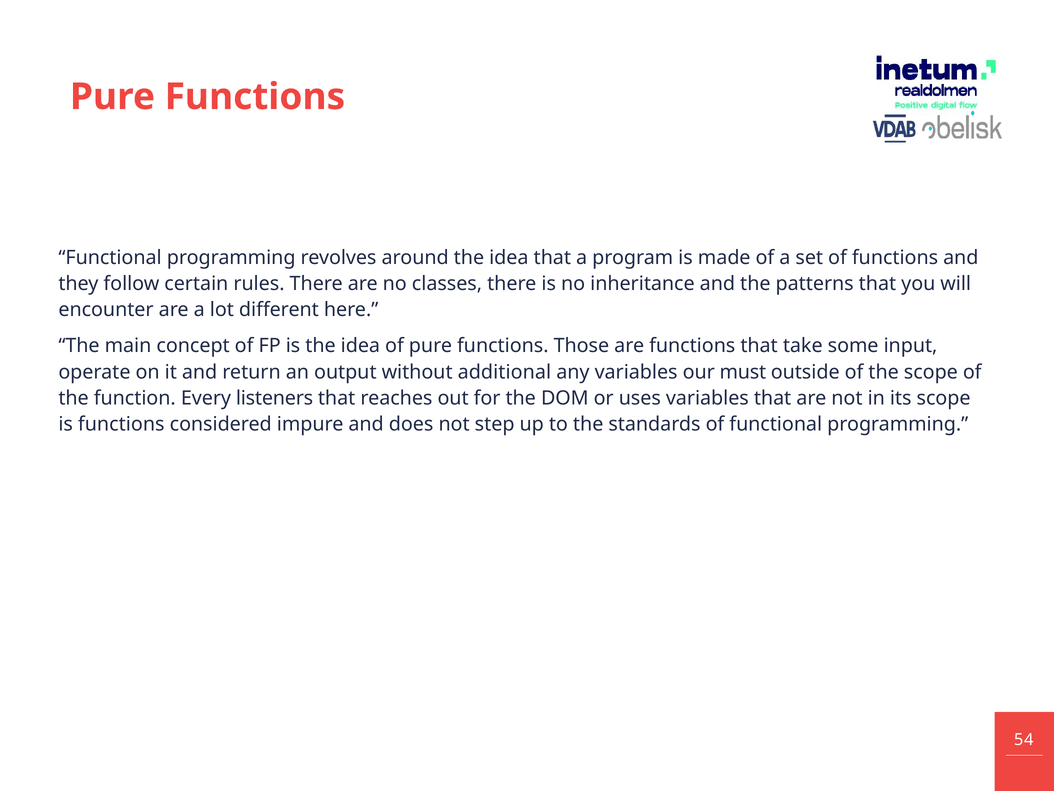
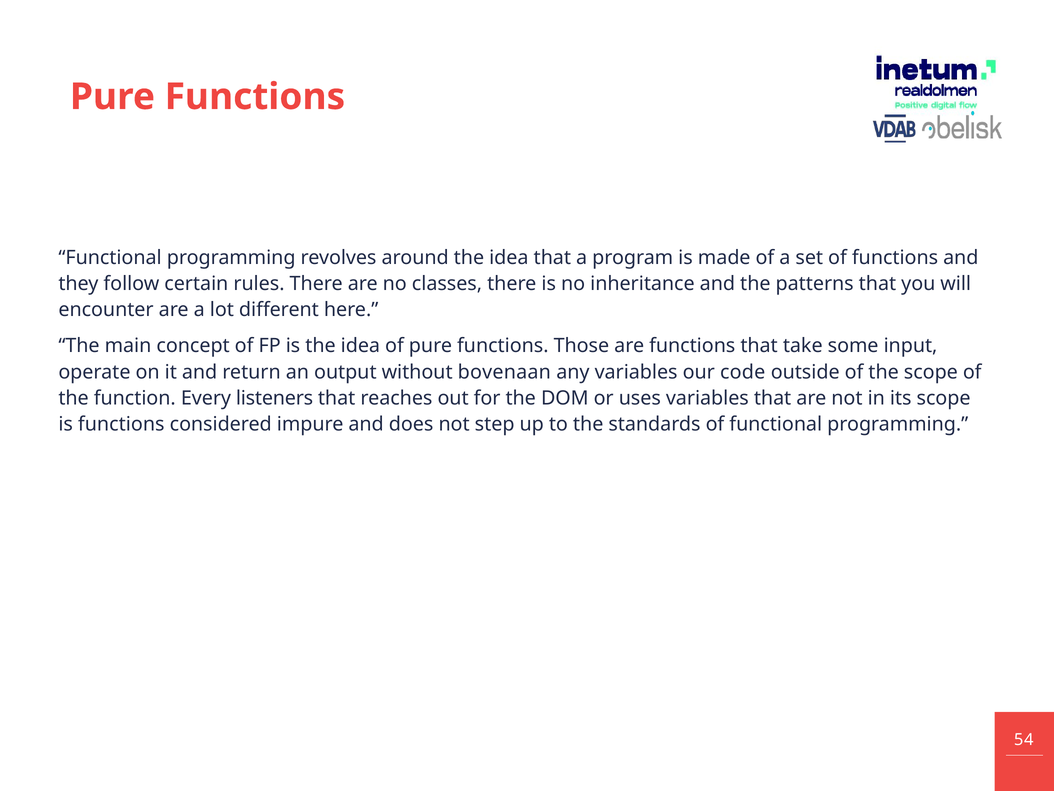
additional: additional -> bovenaan (504, 372)
must: must -> code (743, 372)
